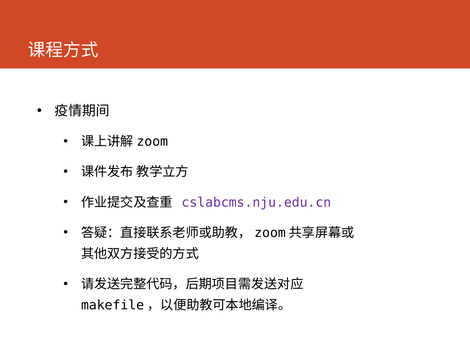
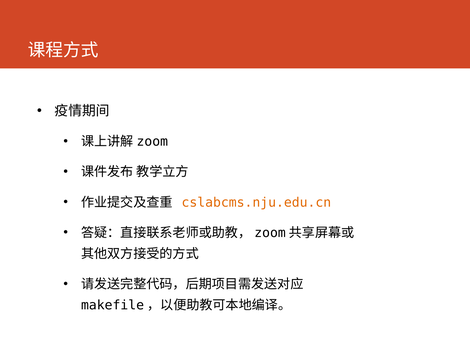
cslabcms.nju.edu.cn colour: purple -> orange (256, 203)
